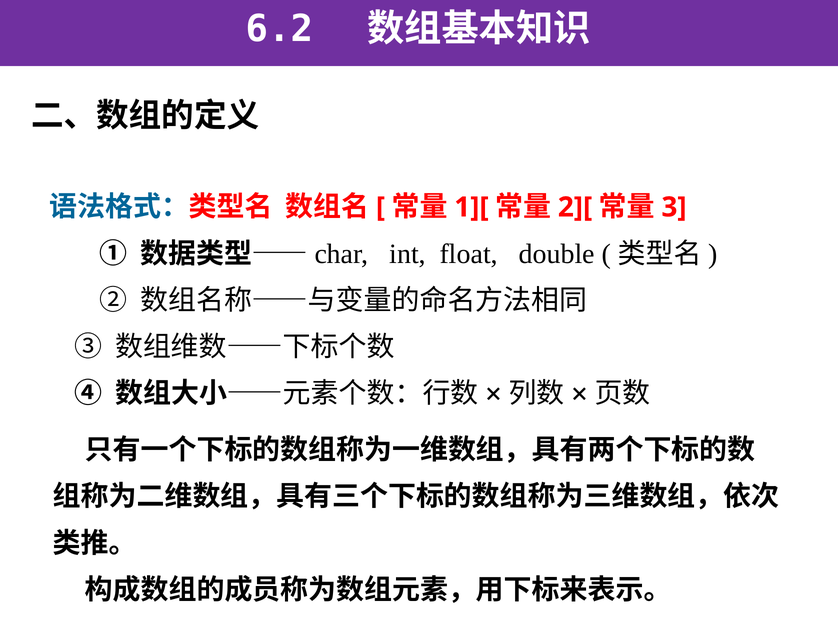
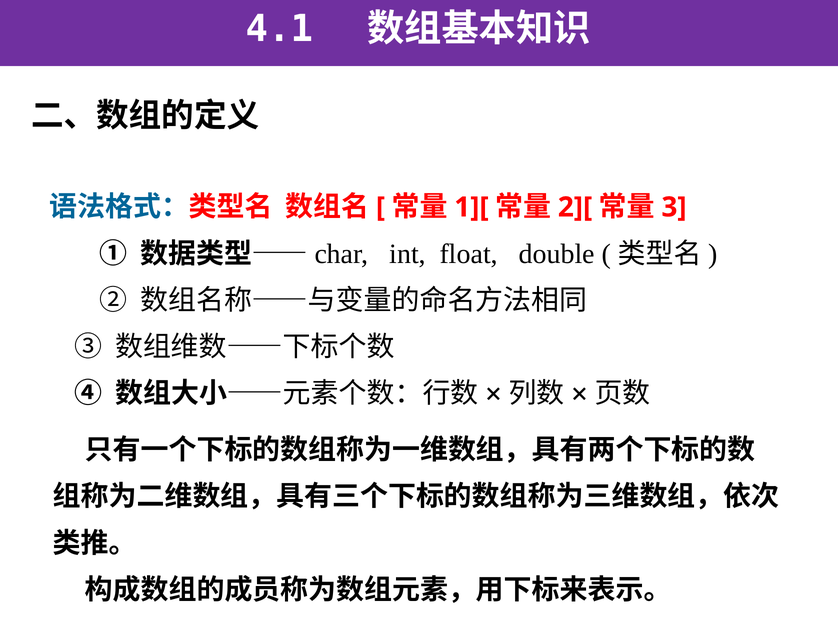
6.2: 6.2 -> 4.1 (280, 29)
